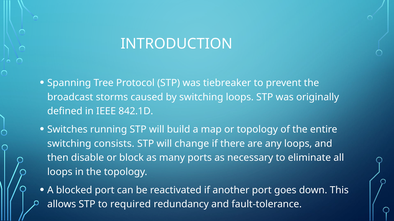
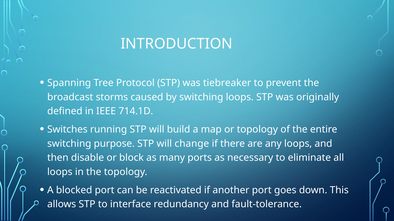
842.1D: 842.1D -> 714.1D (136, 112)
consists: consists -> purpose (114, 144)
required: required -> interface (131, 205)
